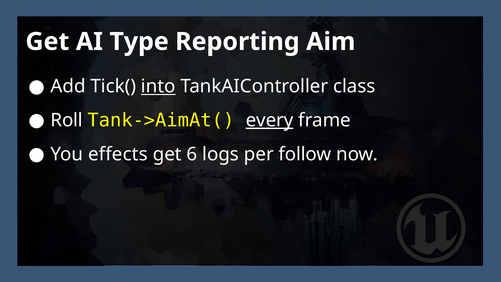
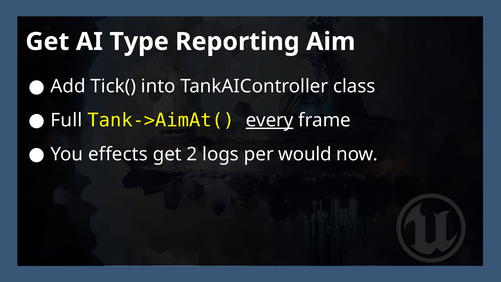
into underline: present -> none (158, 86)
Roll: Roll -> Full (66, 120)
6: 6 -> 2 (192, 154)
follow: follow -> would (305, 154)
